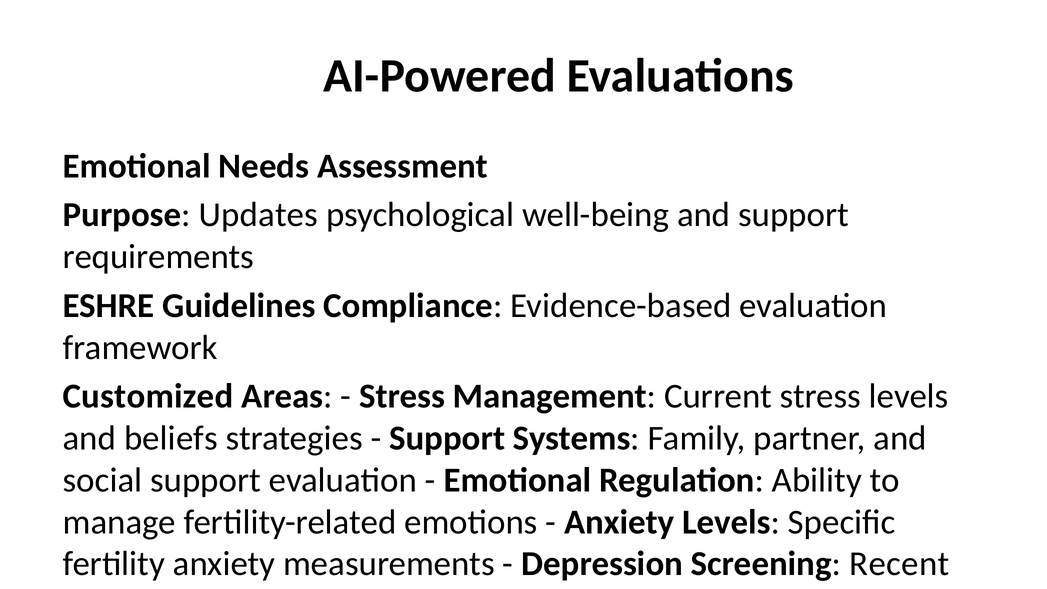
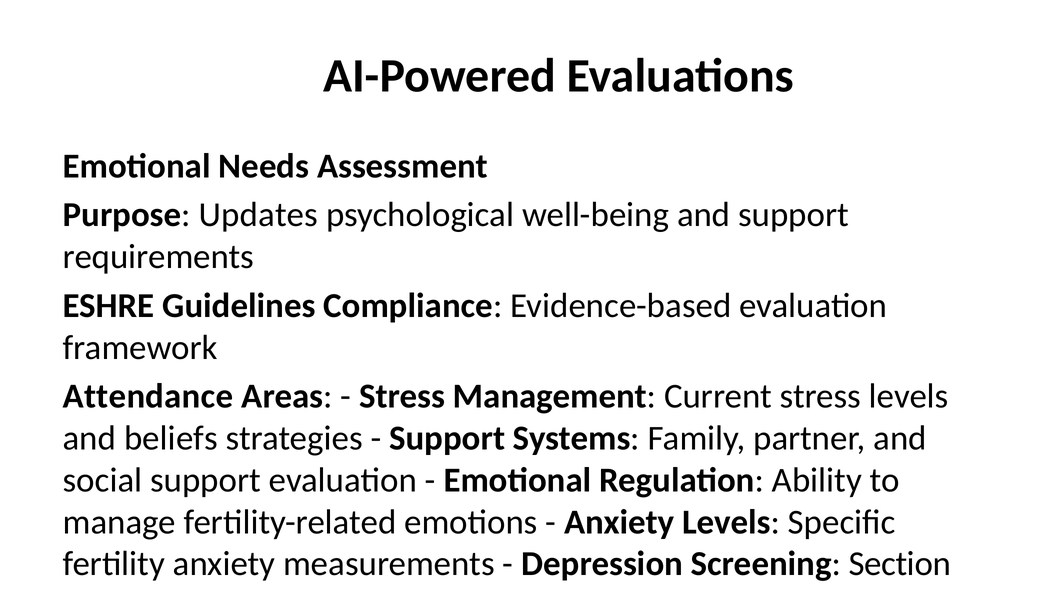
Customized: Customized -> Attendance (148, 396)
Recent: Recent -> Section (900, 564)
